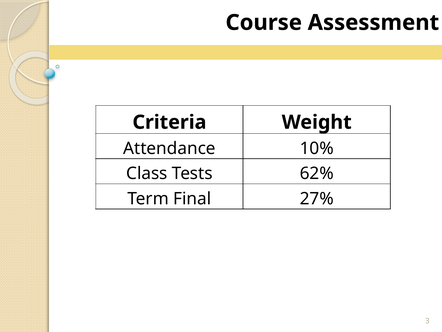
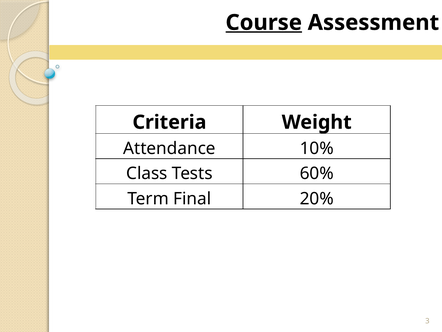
Course underline: none -> present (264, 23)
62%: 62% -> 60% (317, 173)
27%: 27% -> 20% (317, 198)
